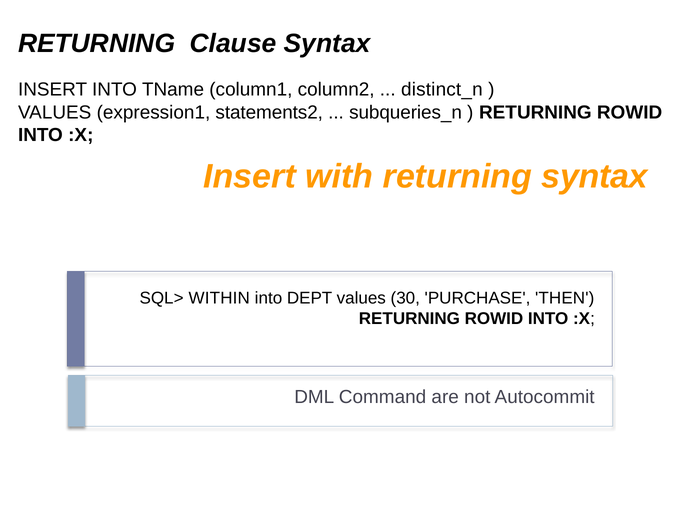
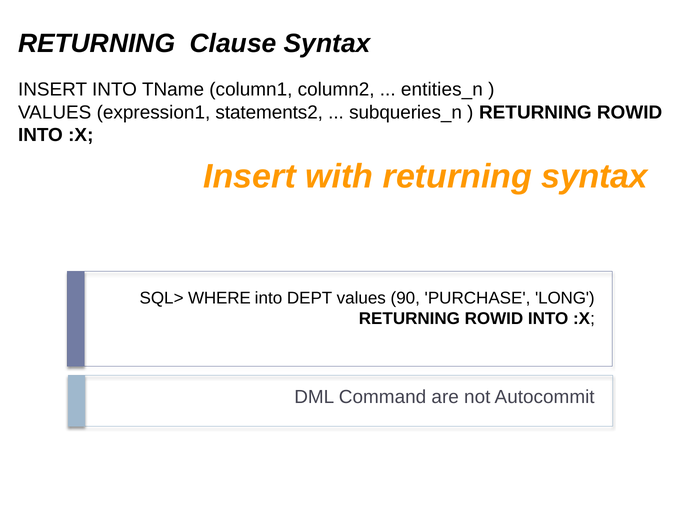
distinct_n: distinct_n -> entities_n (442, 90)
WITHIN: WITHIN -> WHERE (219, 298)
30: 30 -> 90 (405, 298)
THEN: THEN -> LONG (565, 298)
